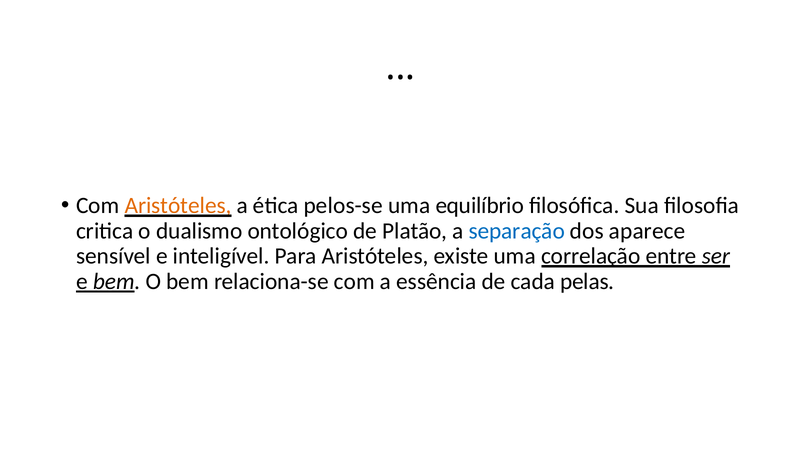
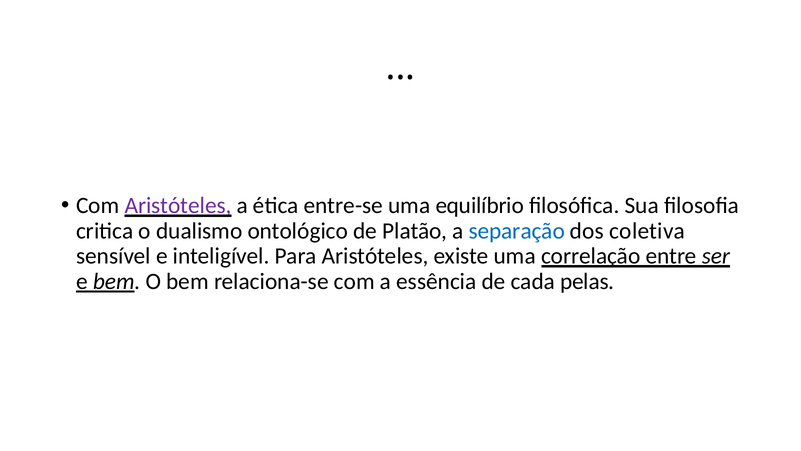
Aristóteles colour: orange -> purple (178, 205)
pelos-se: pelos-se -> entre-se (343, 205)
aparece: aparece -> coletiva (647, 231)
